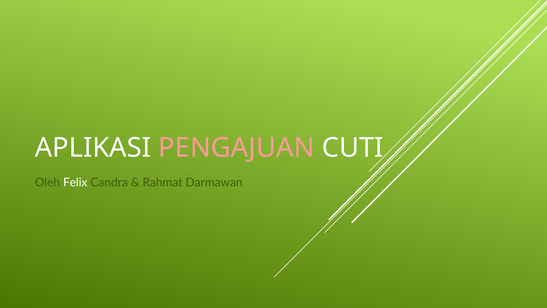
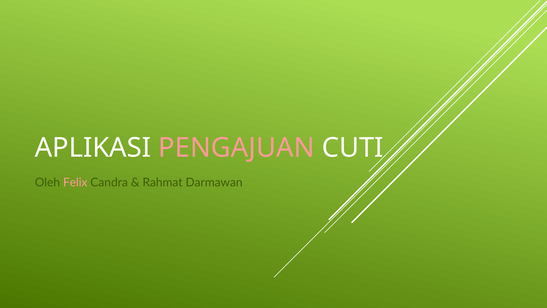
Felix colour: white -> pink (75, 183)
